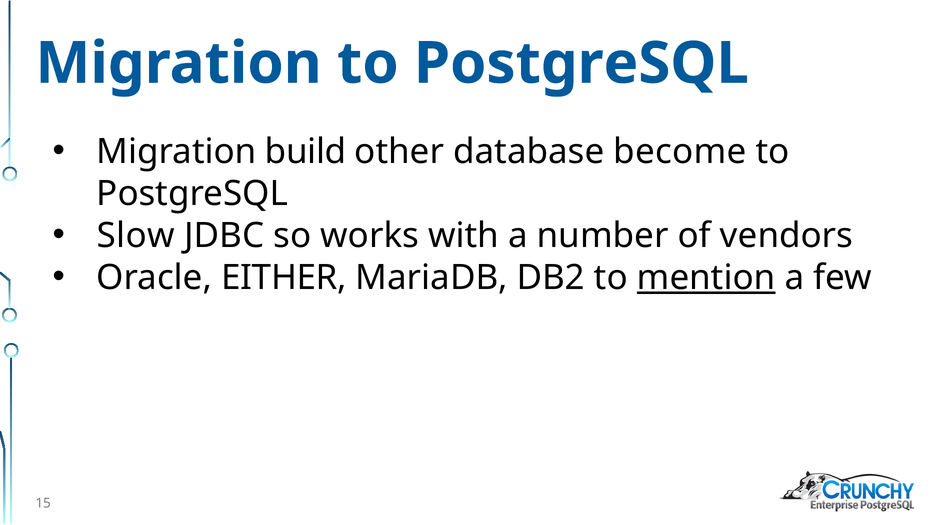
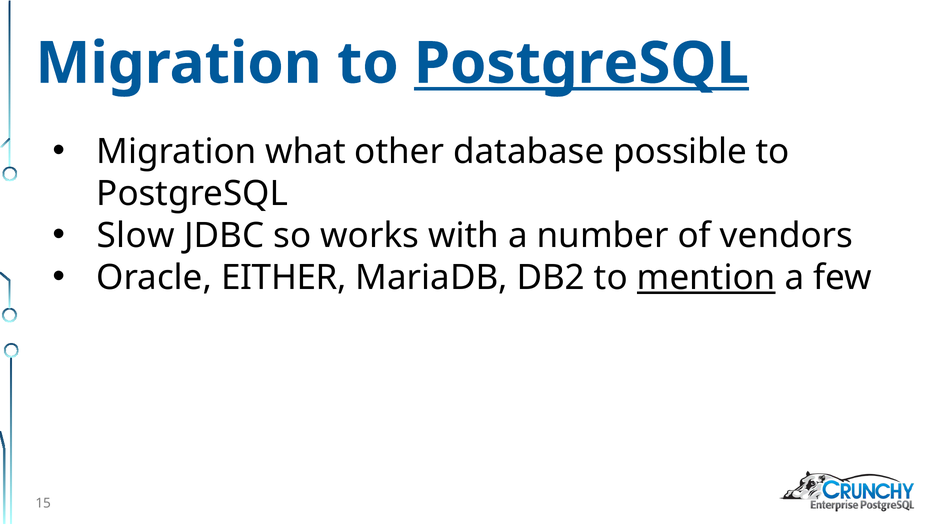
PostgreSQL underline: none -> present (581, 64)
build: build -> what (306, 152)
become: become -> possible (680, 152)
